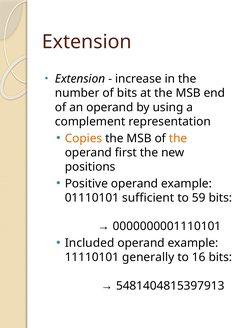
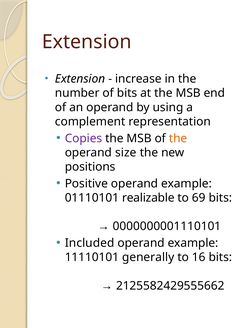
Copies colour: orange -> purple (83, 138)
first: first -> size (126, 153)
sufficient: sufficient -> realizable (148, 198)
59: 59 -> 69 (199, 198)
5481404815397913: 5481404815397913 -> 2125582429555662 (170, 286)
